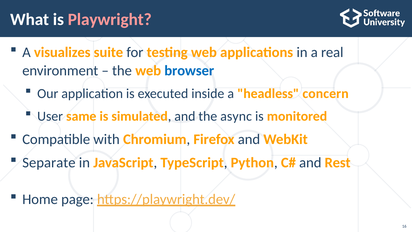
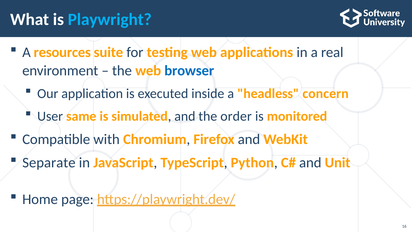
Playwright colour: pink -> light blue (110, 20)
visualizes: visualizes -> resources (62, 52)
async: async -> order (236, 116)
Rest: Rest -> Unit (338, 163)
